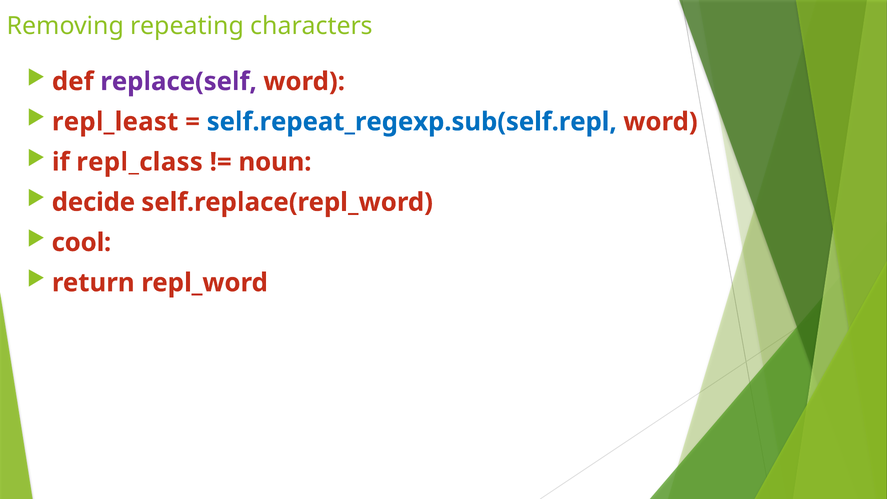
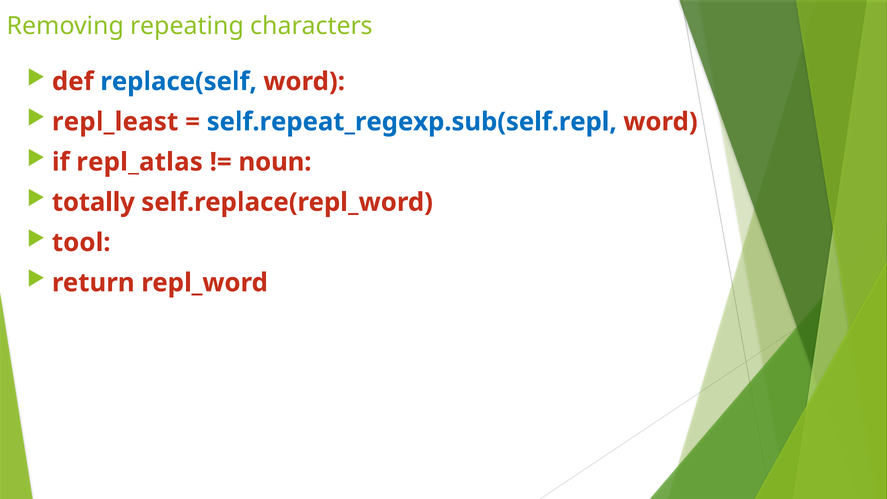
replace(self colour: purple -> blue (179, 82)
repl_class: repl_class -> repl_atlas (140, 162)
decide: decide -> totally (93, 202)
cool: cool -> tool (81, 242)
